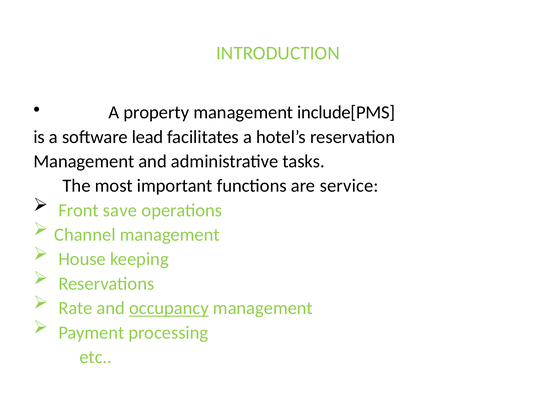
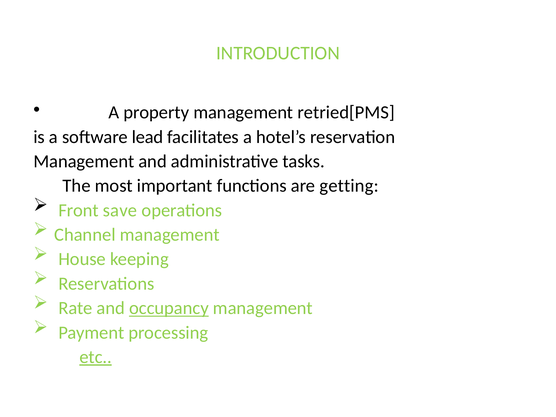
include[PMS: include[PMS -> retried[PMS (346, 113)
service: service -> getting (349, 186)
etc underline: none -> present (96, 357)
